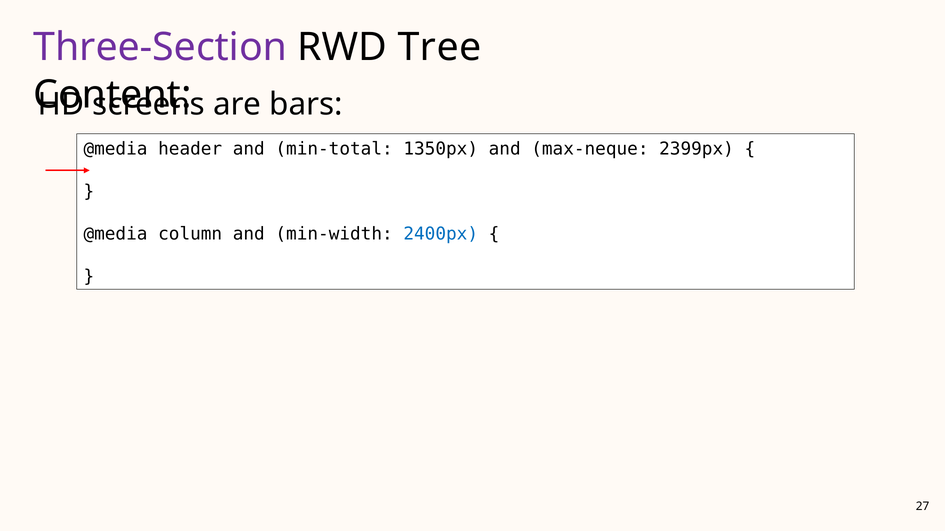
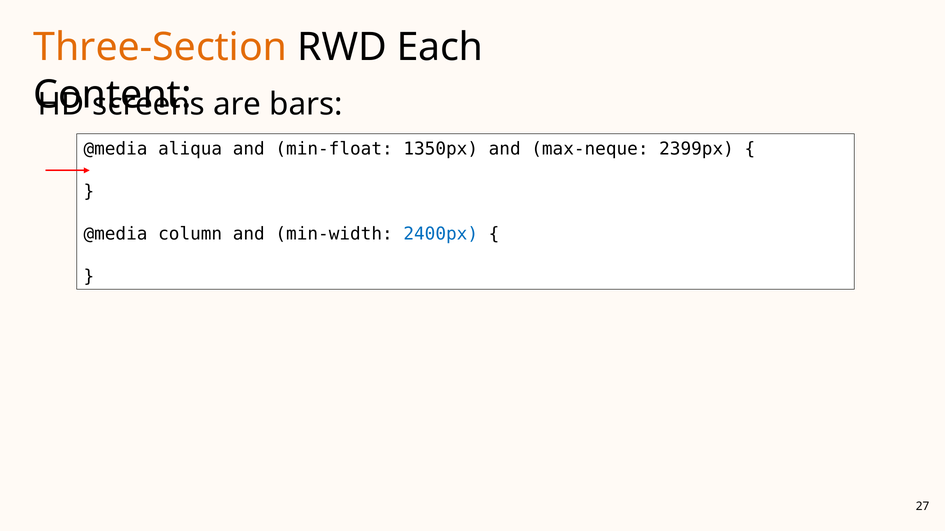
Three-Section colour: purple -> orange (160, 48)
Tree: Tree -> Each (440, 48)
header: header -> aliqua (190, 149)
min-total: min-total -> min-float (334, 149)
